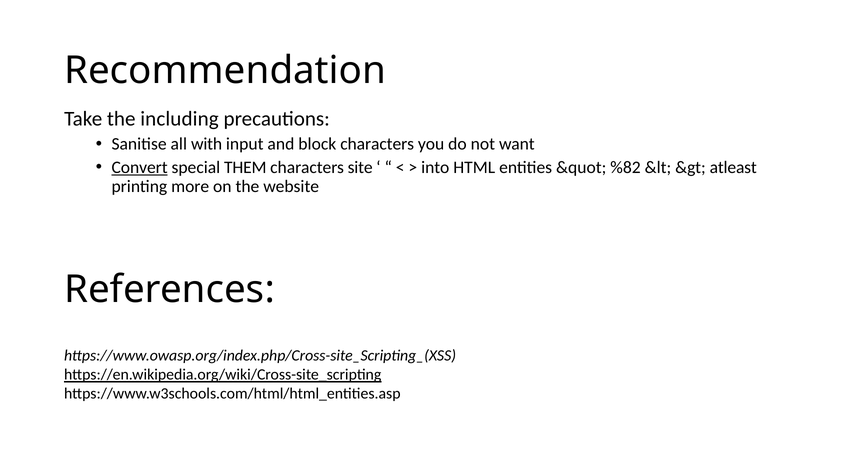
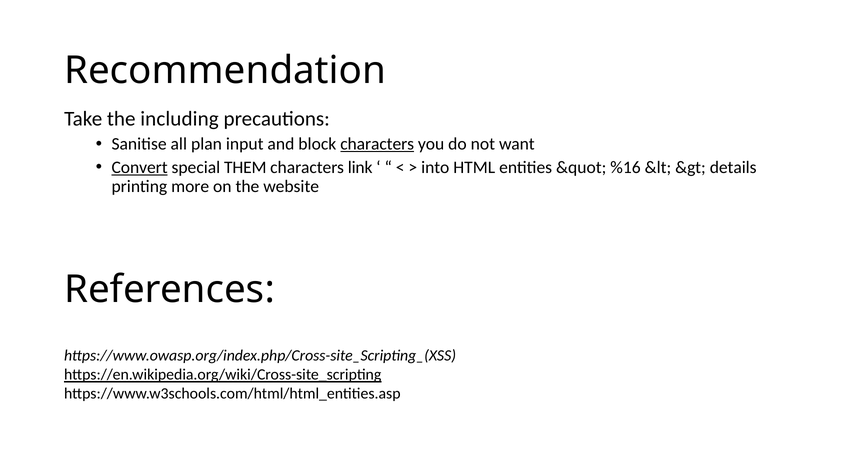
with: with -> plan (206, 144)
characters underline: none -> present (377, 144)
site: site -> link (360, 168)
%82: %82 -> %16 (625, 168)
atleast: atleast -> details (733, 168)
